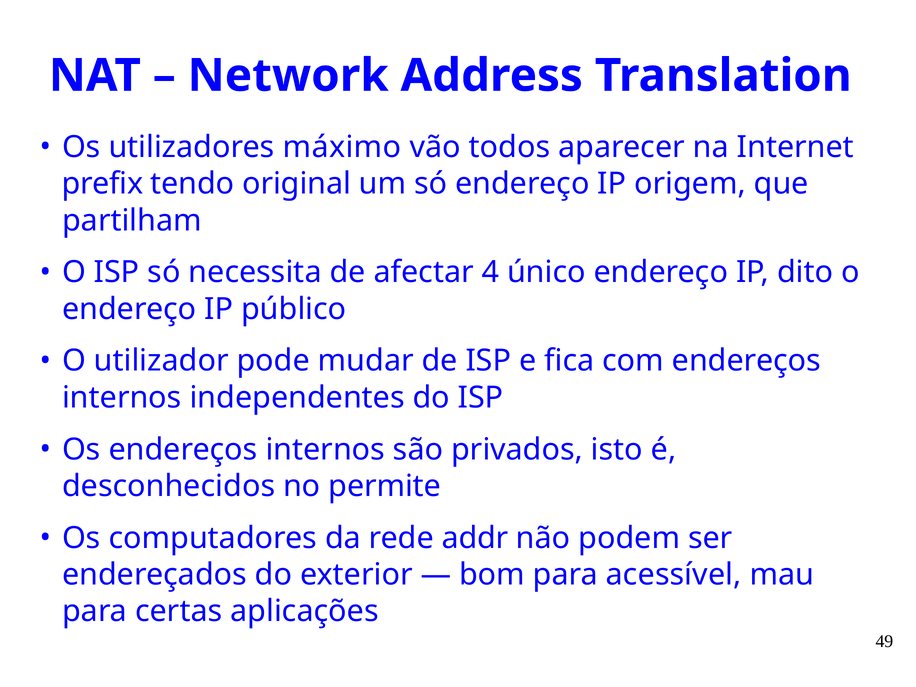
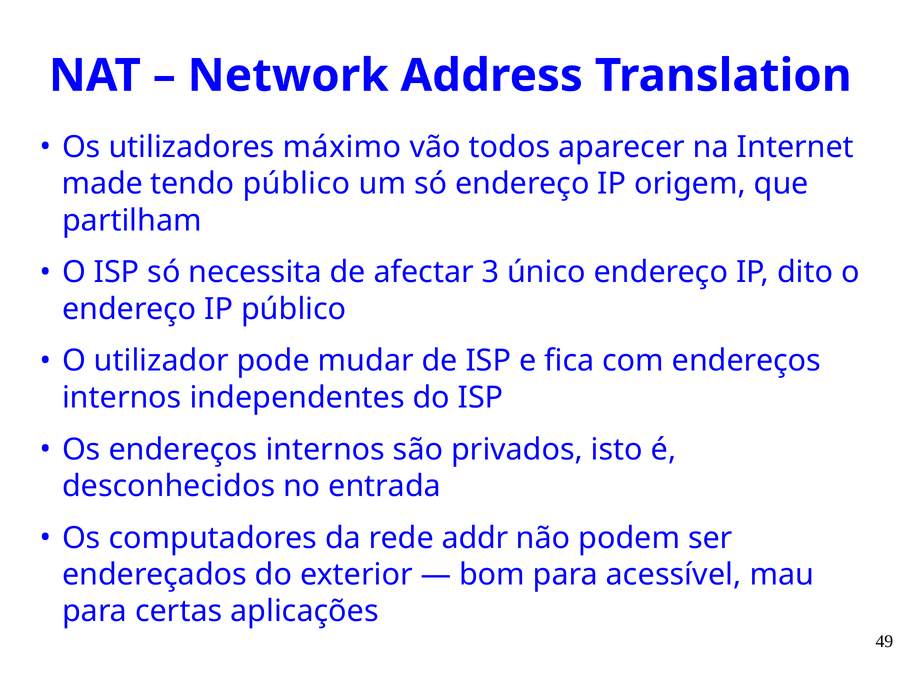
prefix: prefix -> made (102, 184)
tendo original: original -> público (296, 184)
4: 4 -> 3 (490, 272)
permite: permite -> entrada (385, 486)
